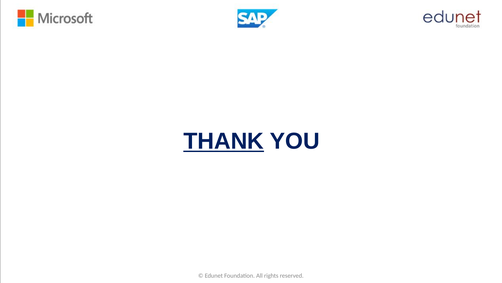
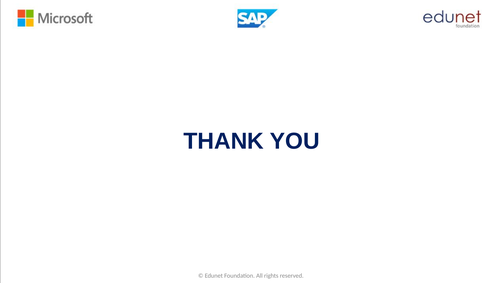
THANK underline: present -> none (224, 141)
